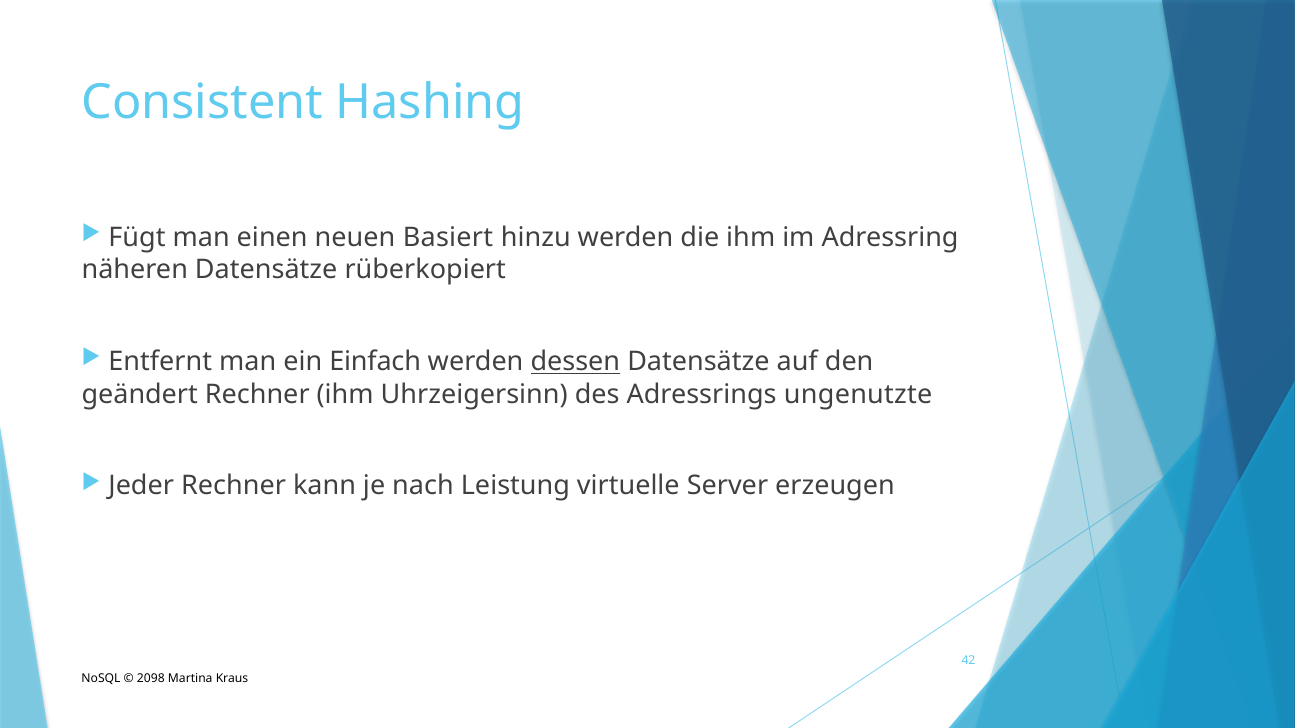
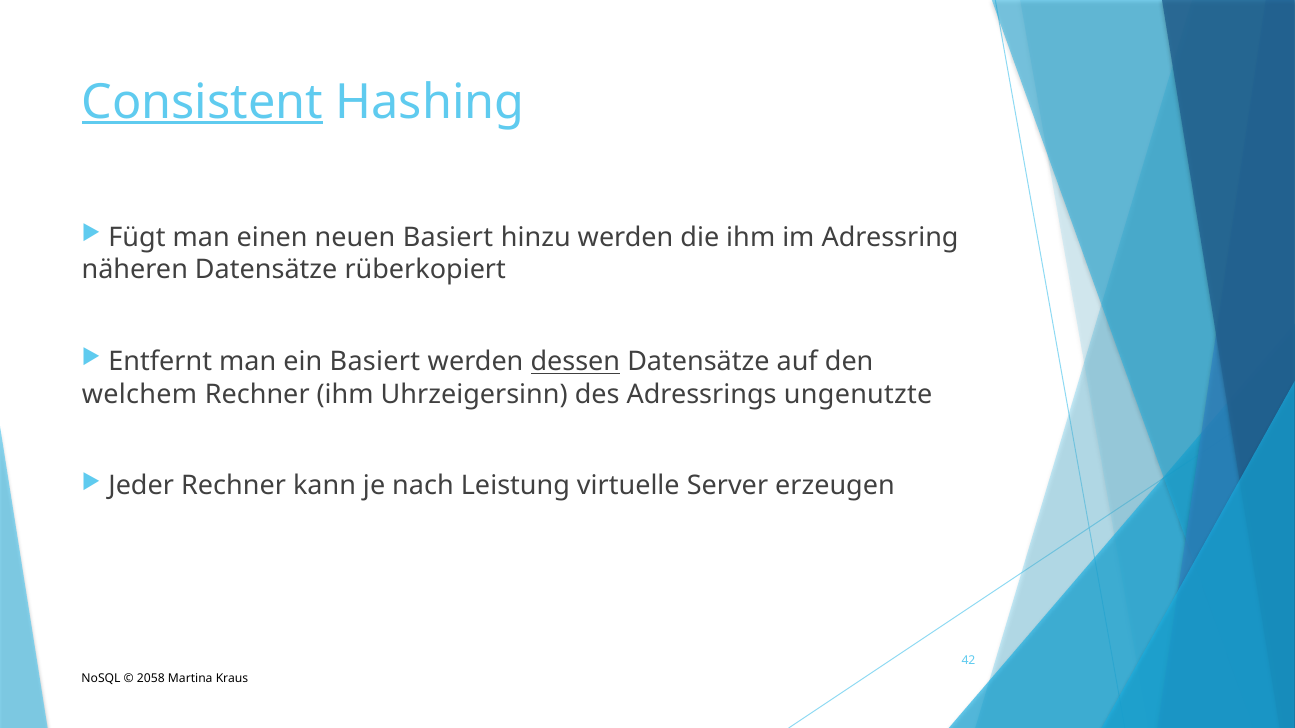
Consistent underline: none -> present (202, 102)
ein Einfach: Einfach -> Basiert (375, 362)
geändert: geändert -> welchem (140, 394)
2098: 2098 -> 2058 (151, 679)
